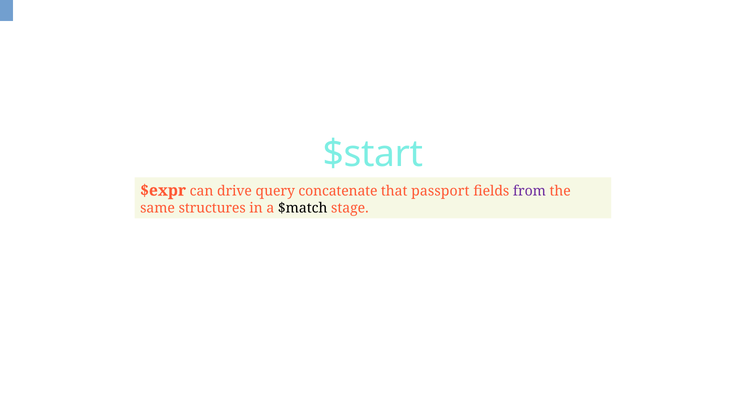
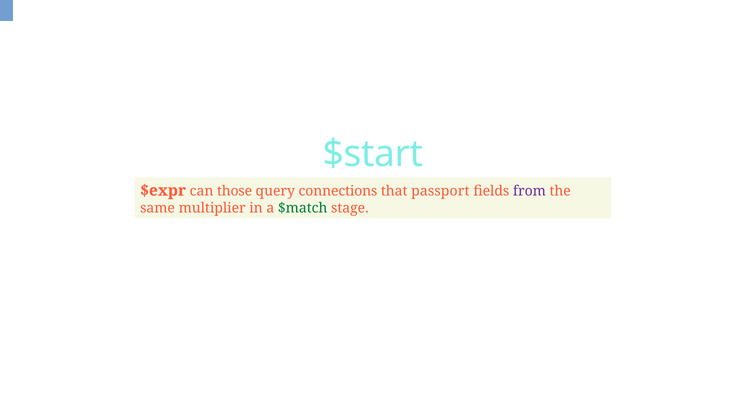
drive: drive -> those (235, 191)
concatenate: concatenate -> connections (338, 191)
structures: structures -> multiplier (212, 208)
$match colour: black -> green (303, 208)
